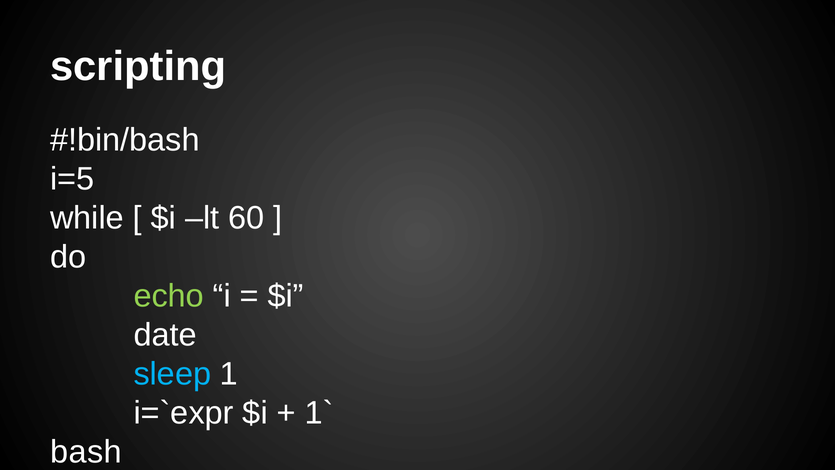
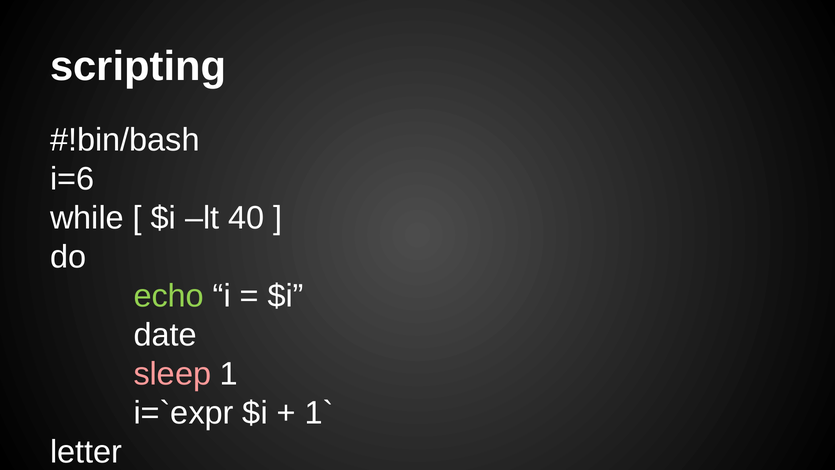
i=5: i=5 -> i=6 (72, 179)
60: 60 -> 40 (246, 218)
sleep colour: light blue -> pink (172, 374)
bash: bash -> letter (86, 452)
